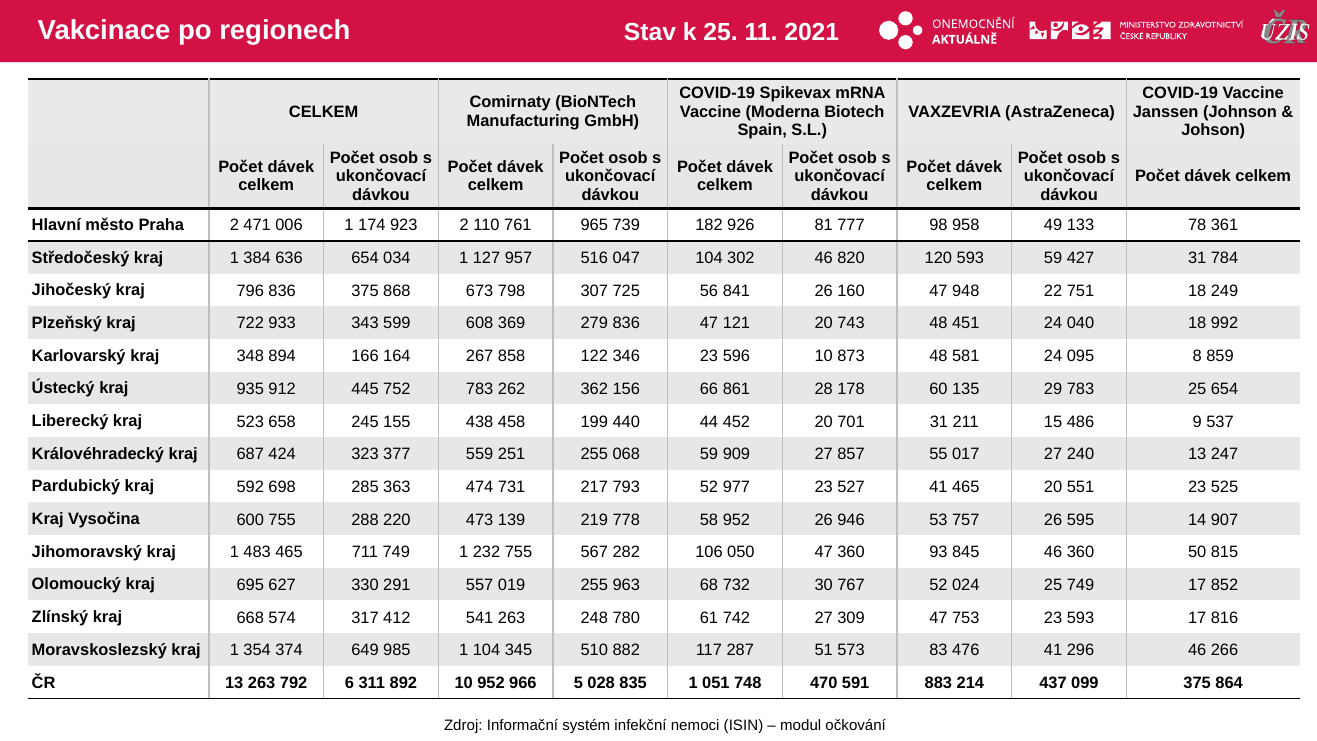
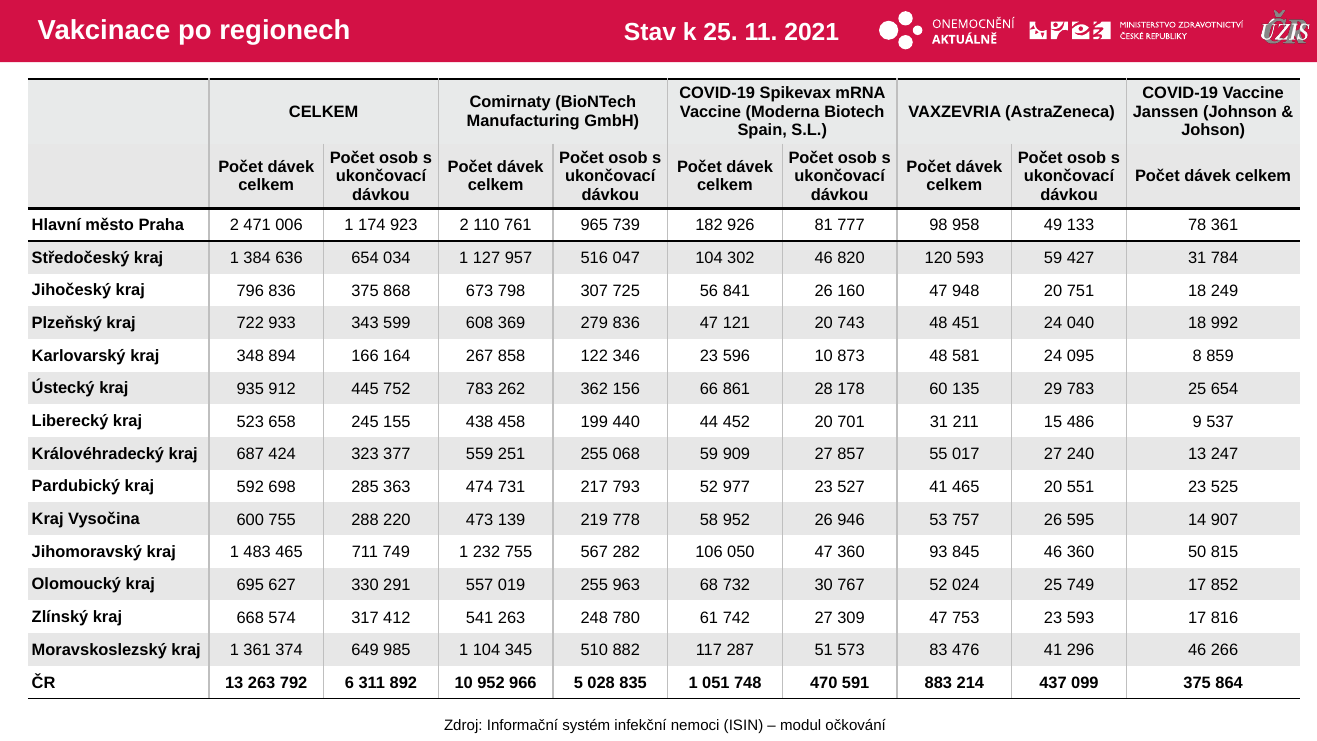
948 22: 22 -> 20 (1053, 291)
1 354: 354 -> 361 (257, 650)
